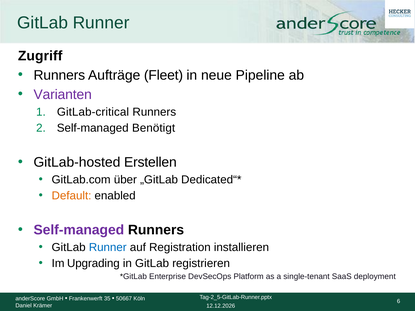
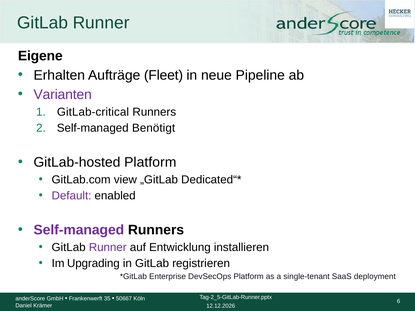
Zugriff: Zugriff -> Eigene (40, 56)
Runners: Runners -> Erhalten (59, 75)
GitLab-hosted Erstellen: Erstellen -> Platform (150, 162)
über: über -> view (125, 180)
Default colour: orange -> purple (72, 196)
Runner colour: blue -> purple (108, 248)
Registration: Registration -> Entwicklung (180, 248)
